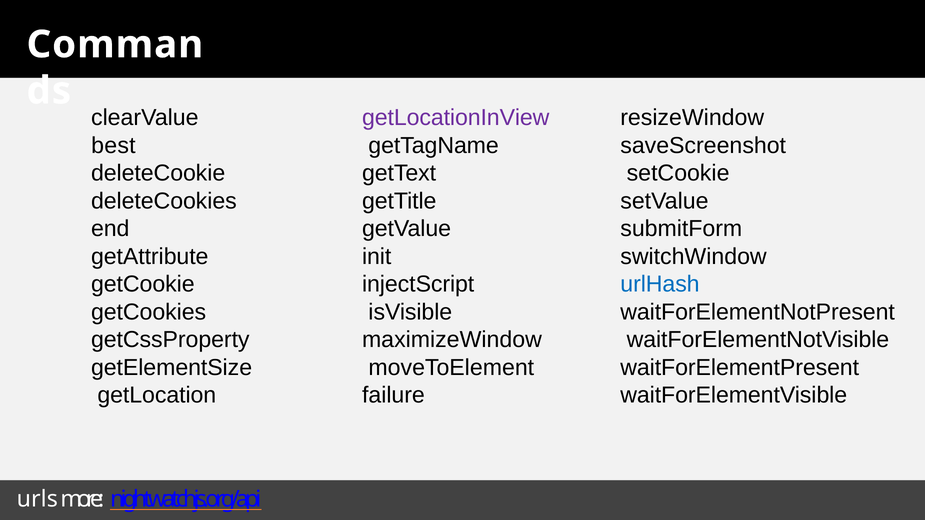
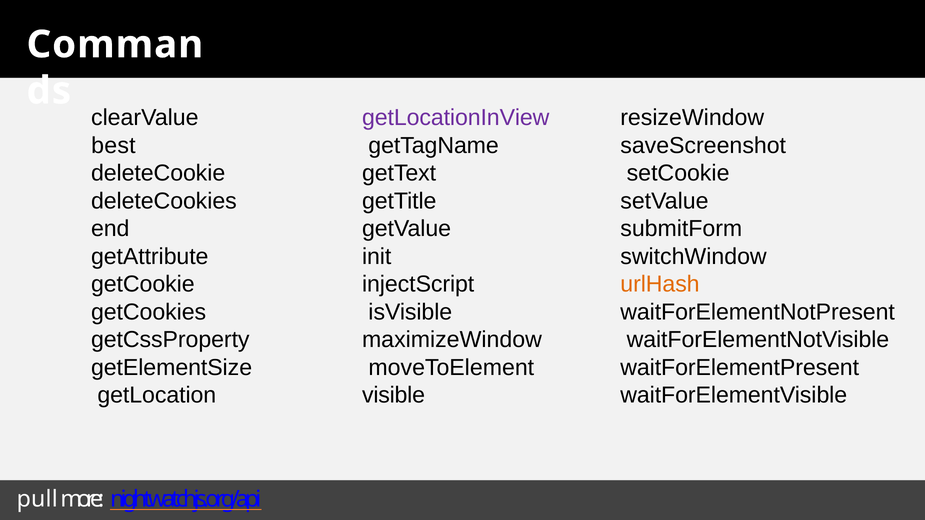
urlHash colour: blue -> orange (660, 284)
failure: failure -> visible (394, 395)
urls: urls -> pull (37, 499)
